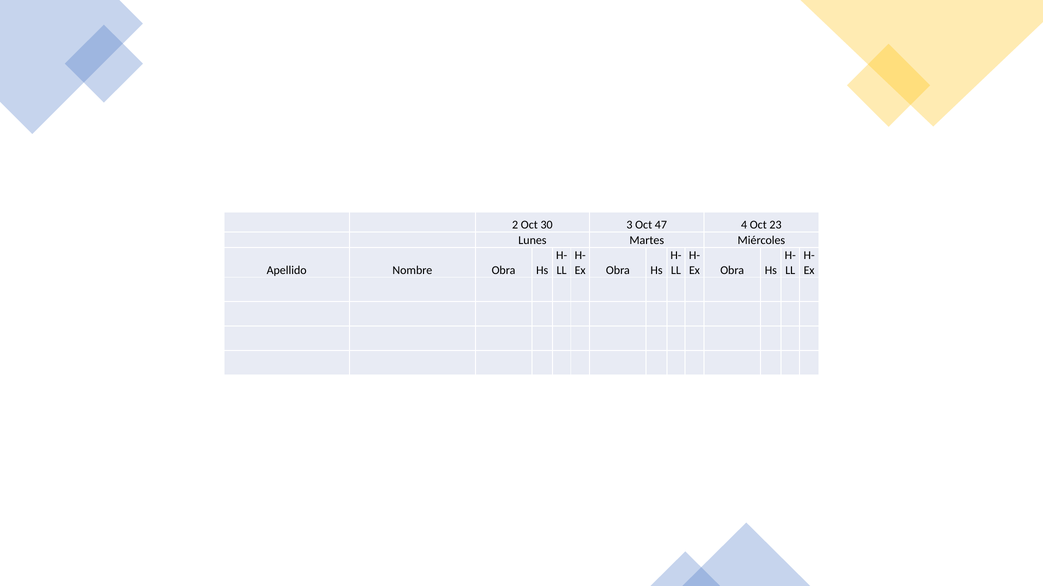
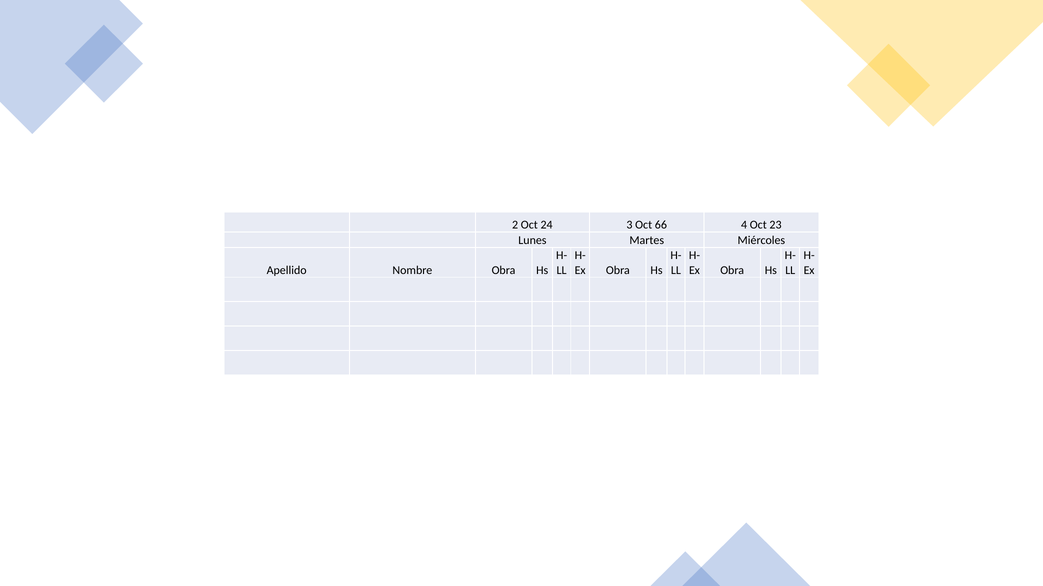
30: 30 -> 24 (547, 225)
47: 47 -> 66 (661, 225)
